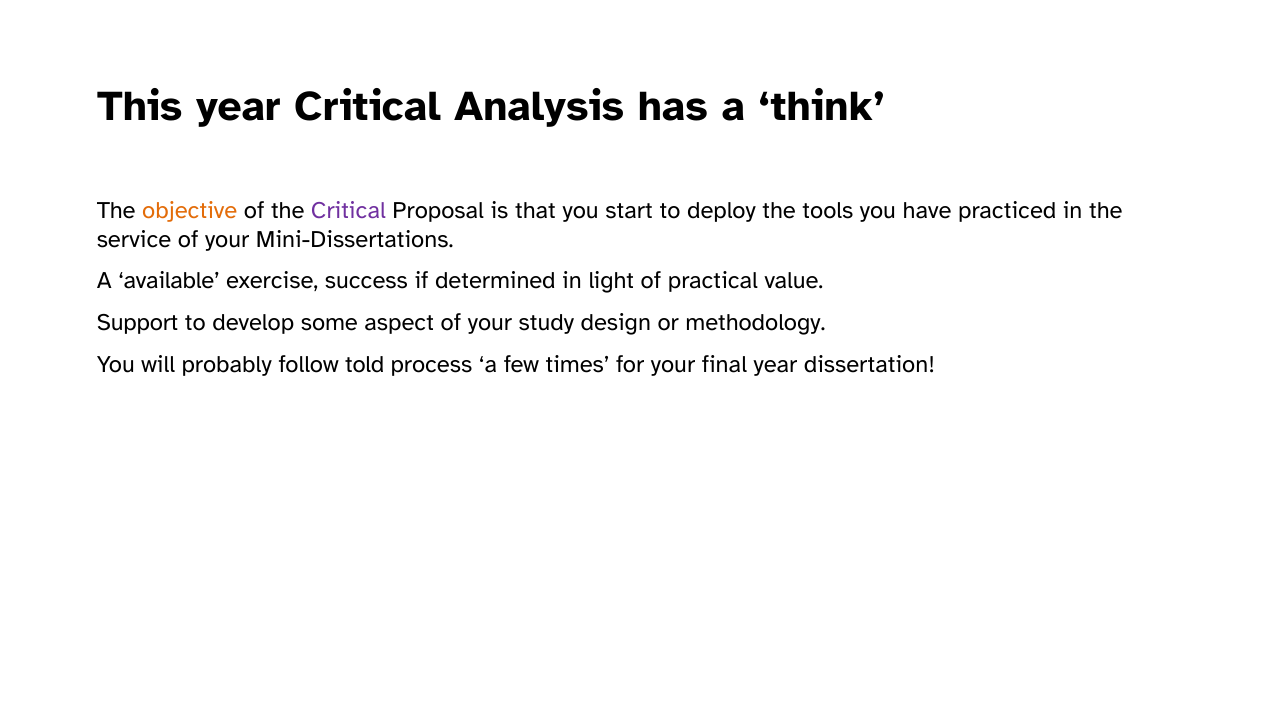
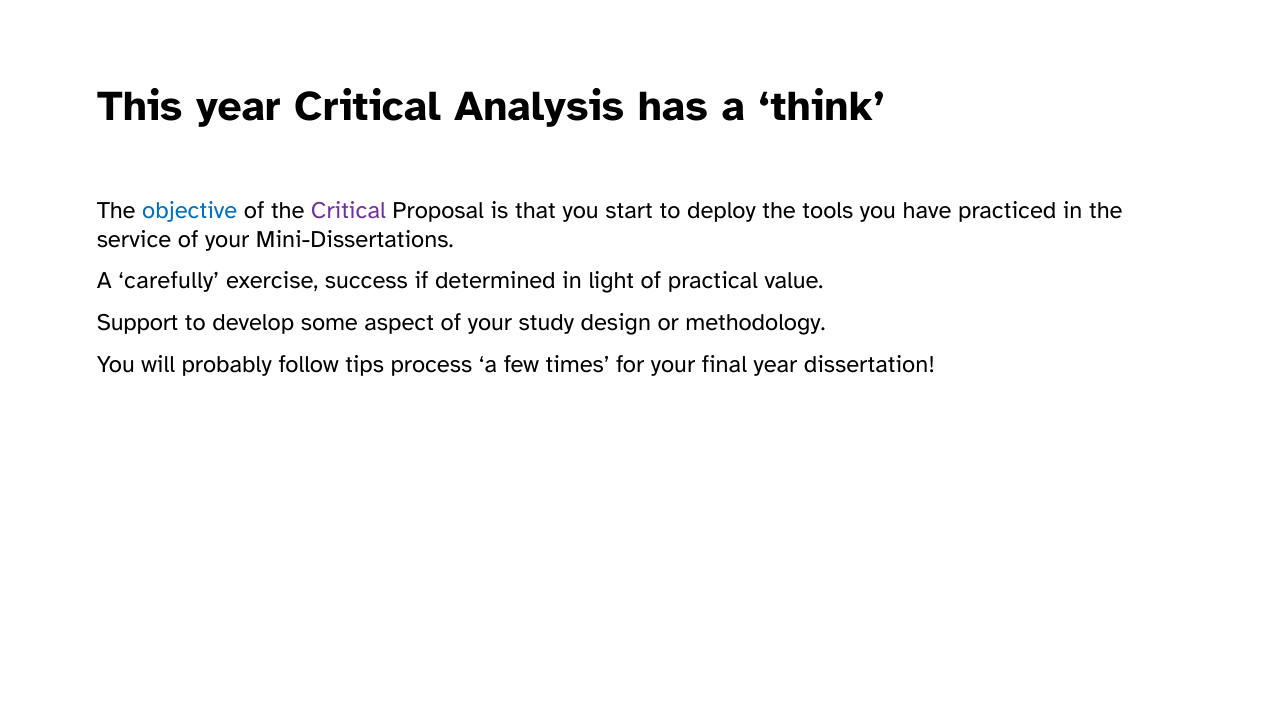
objective colour: orange -> blue (190, 211)
available: available -> carefully (169, 281)
told: told -> tips (365, 365)
